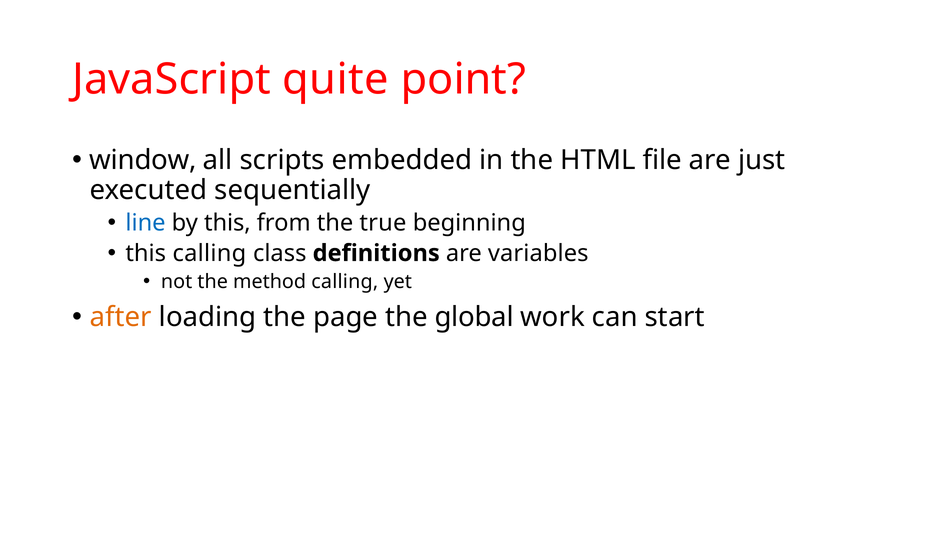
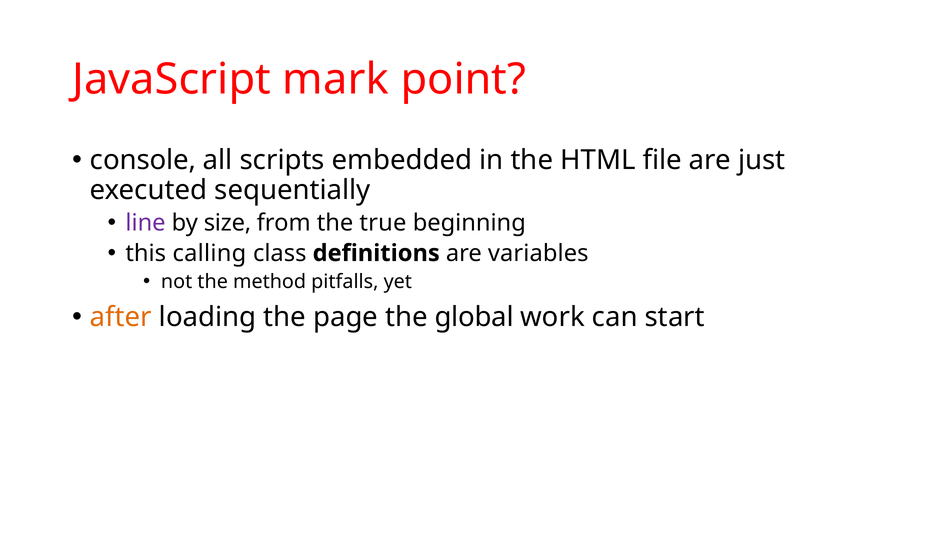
quite: quite -> mark (336, 80)
window: window -> console (143, 160)
line colour: blue -> purple (146, 223)
by this: this -> size (227, 223)
method calling: calling -> pitfalls (345, 281)
